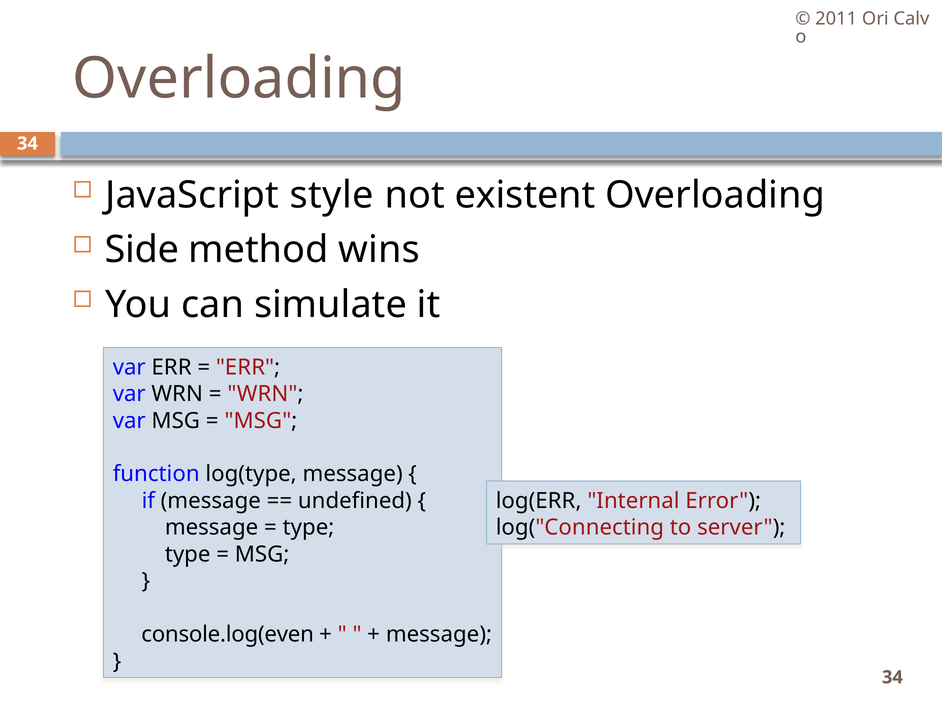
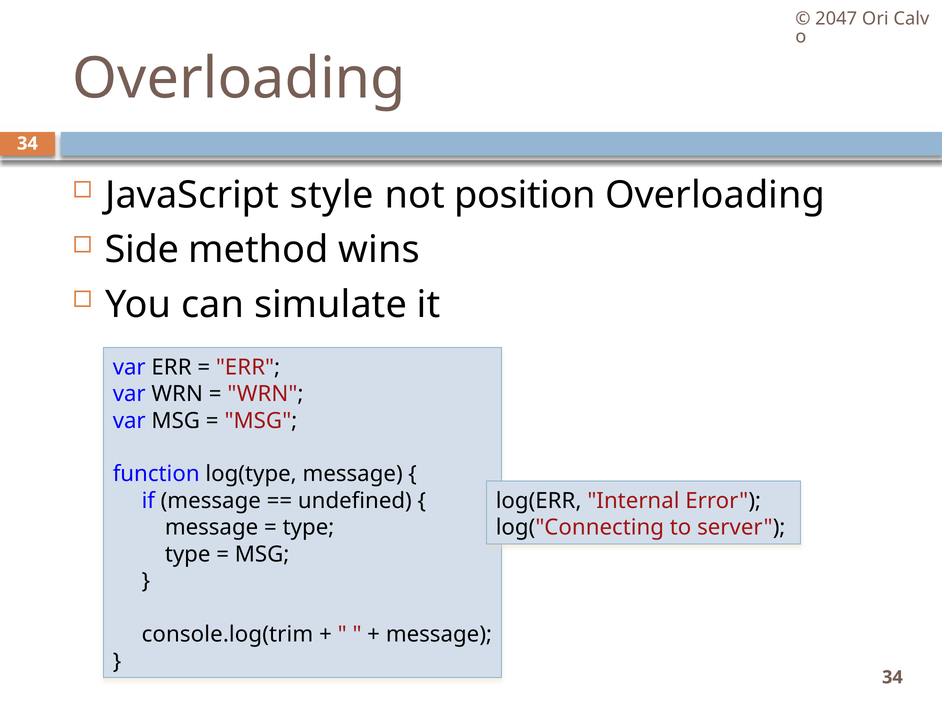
2011: 2011 -> 2047 (836, 19)
existent: existent -> position (525, 195)
console.log(even: console.log(even -> console.log(trim (227, 634)
